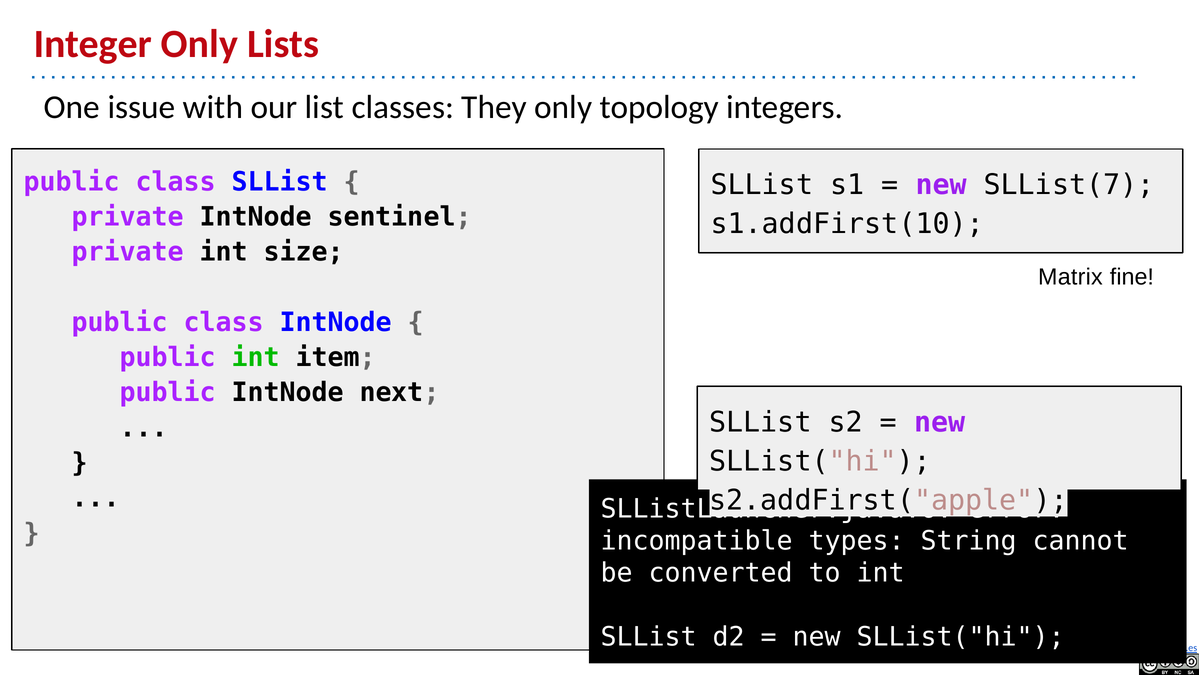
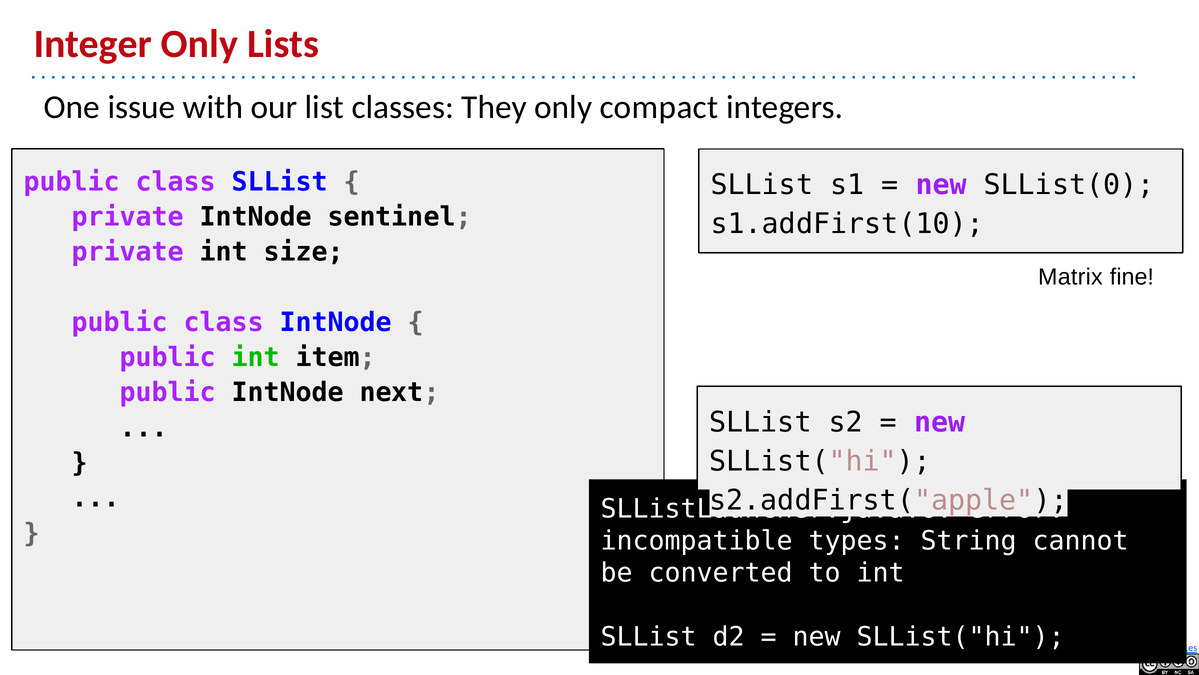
topology: topology -> compact (659, 107)
SLList(7: SLList(7 -> SLList(0 (1069, 185)
